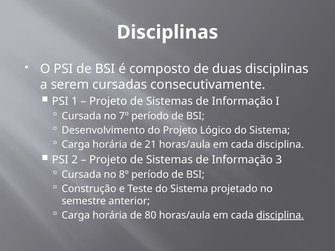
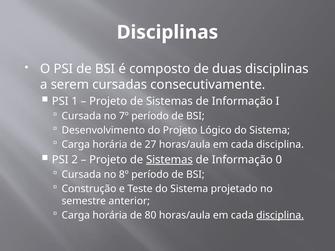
21: 21 -> 27 (151, 145)
Sistemas underline: none -> present (169, 160)
3: 3 -> 0 (279, 160)
